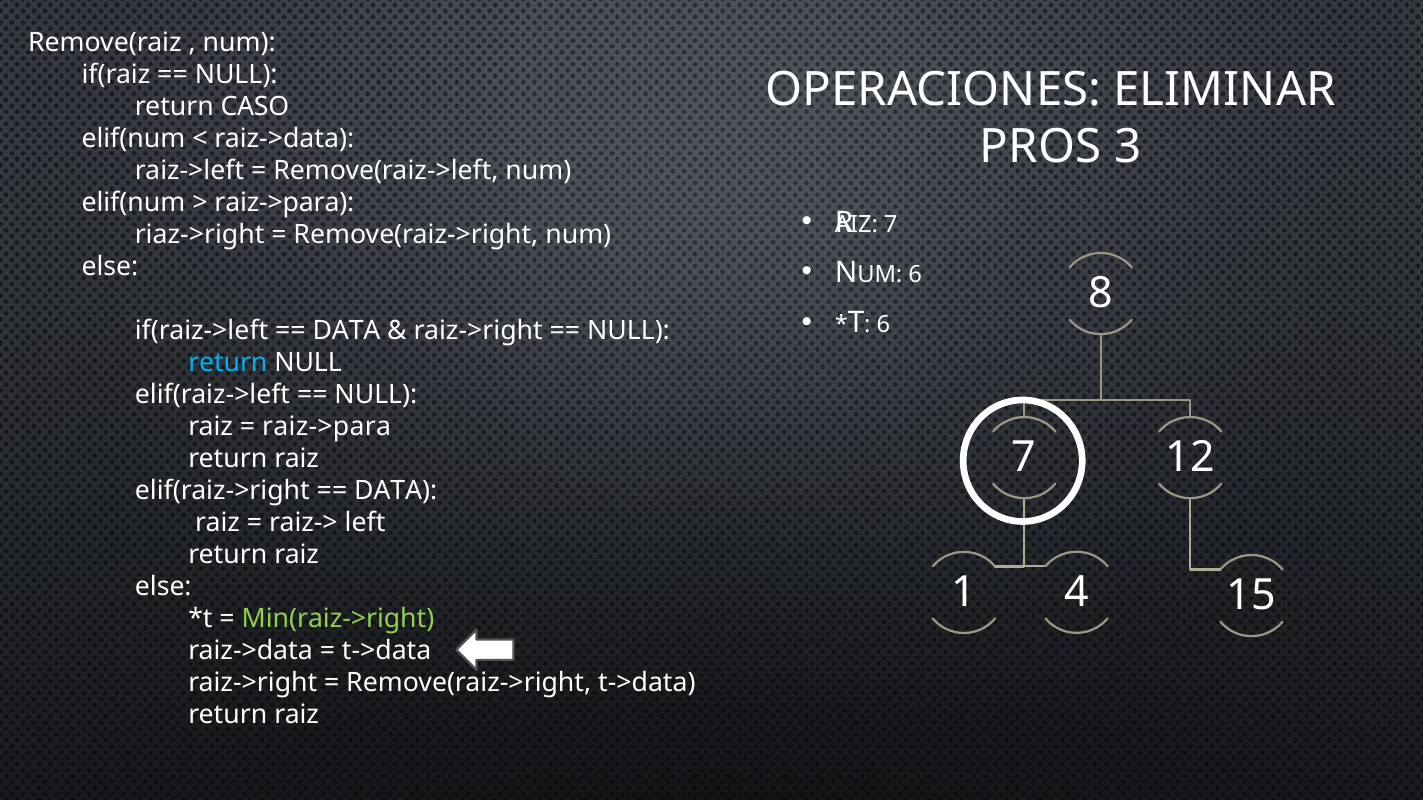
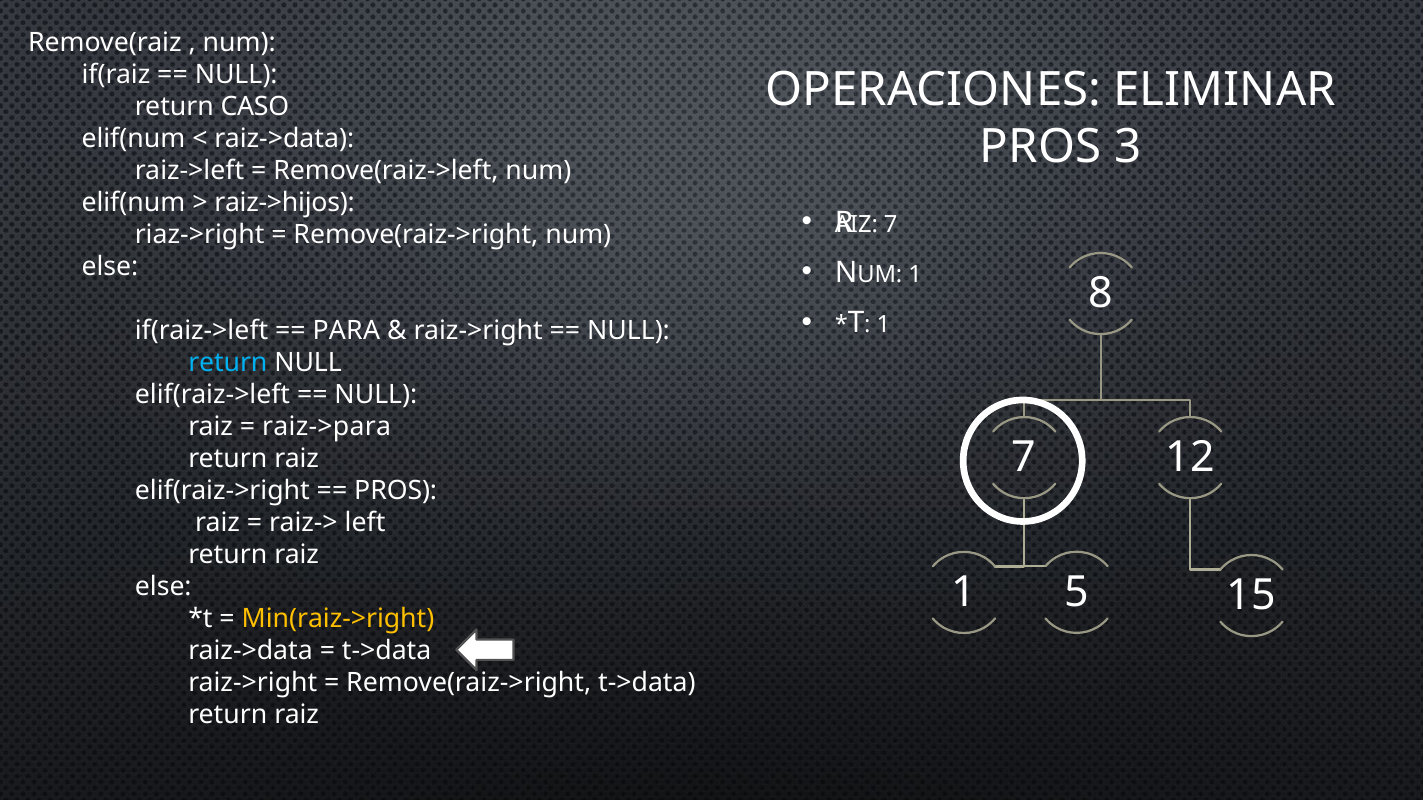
raiz->para: raiz->para -> raiz->hijos (284, 203)
6: 6 -> 1 (915, 275)
6: 6 -> 1 (883, 325)
DATA: DATA -> PARA (346, 331)
DATA: DATA -> PROS (396, 491)
4: 4 -> 5 (1077, 592)
Min(raiz->right colour: light green -> yellow (338, 619)
